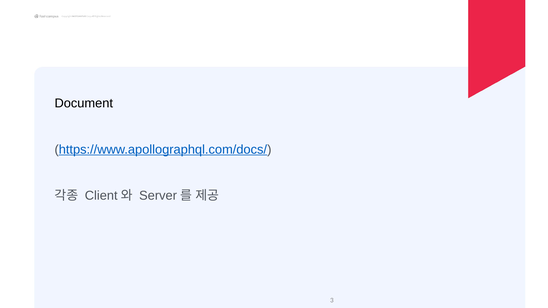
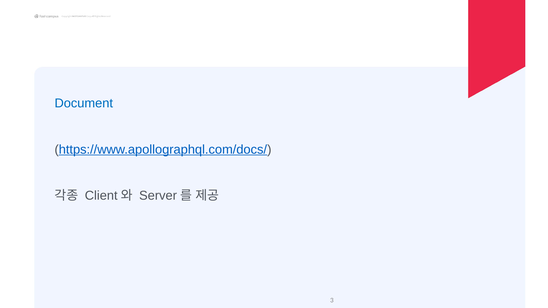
Document colour: black -> blue (84, 103)
